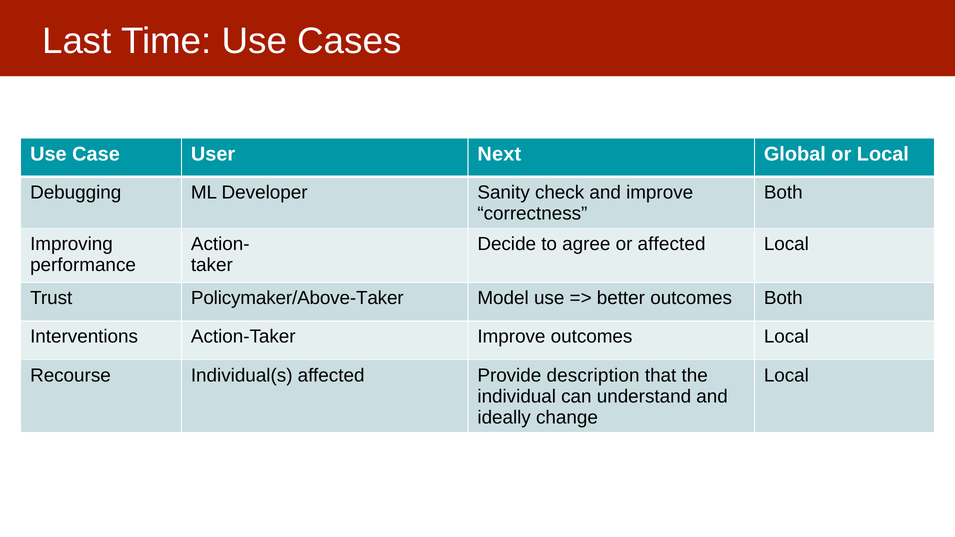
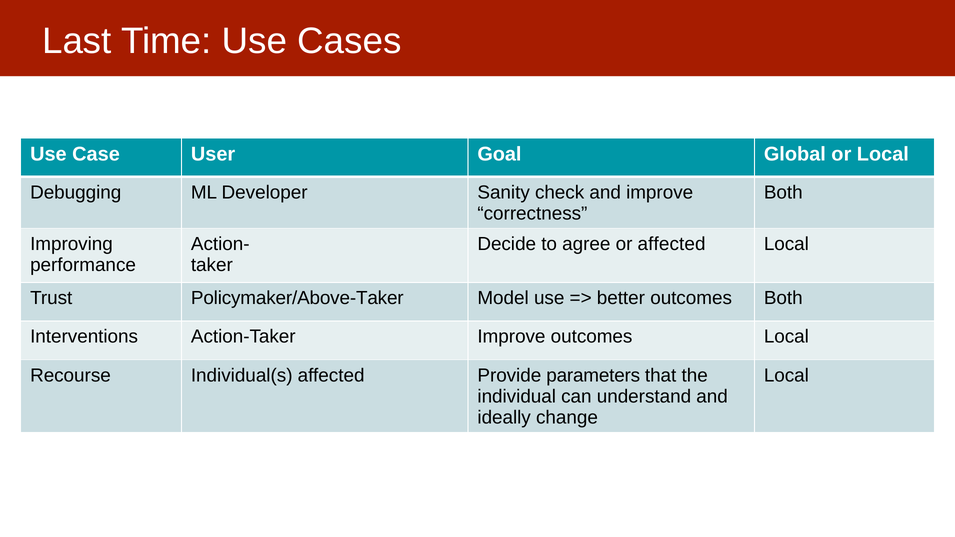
Next: Next -> Goal (499, 154)
description: description -> parameters (593, 376)
